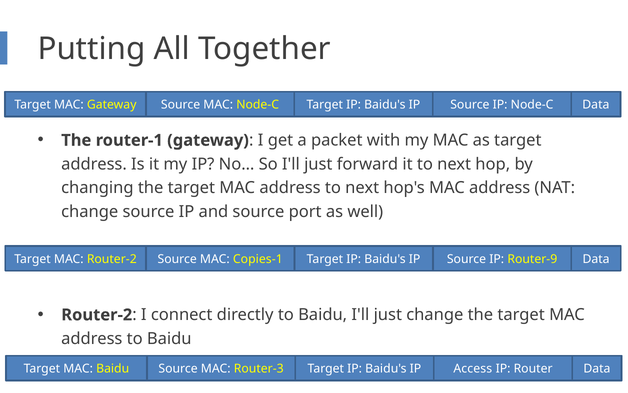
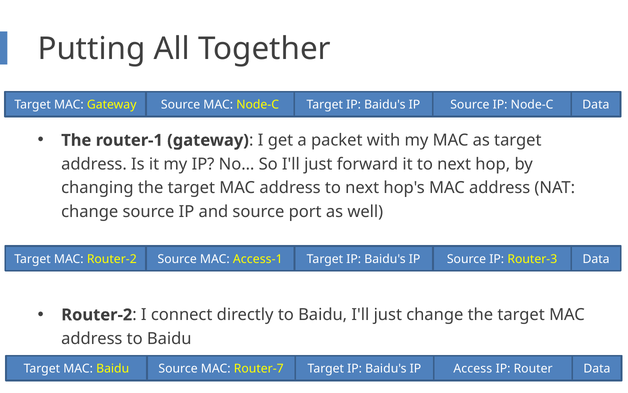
Copies-1: Copies-1 -> Access-1 (258, 259)
Router-9: Router-9 -> Router-3 (532, 259)
Router-3: Router-3 -> Router-7 (259, 368)
